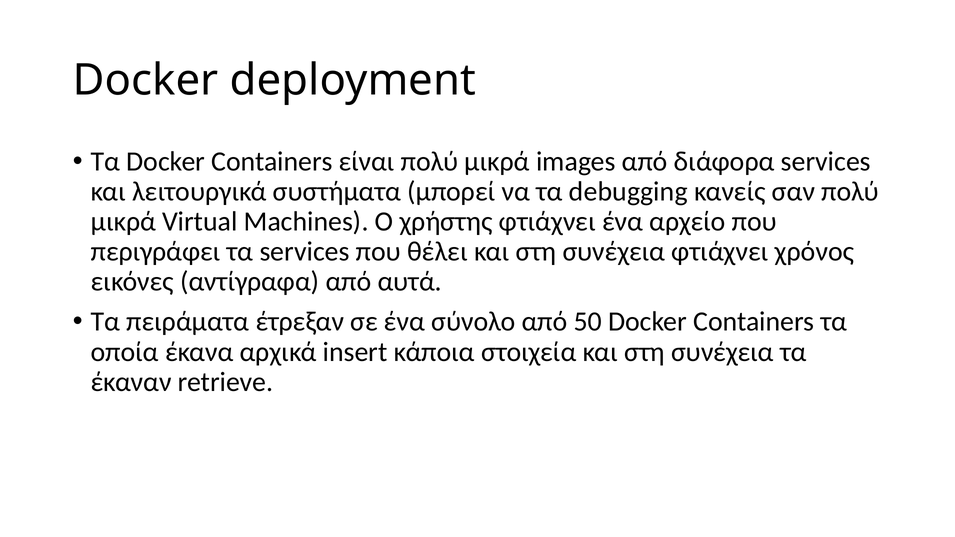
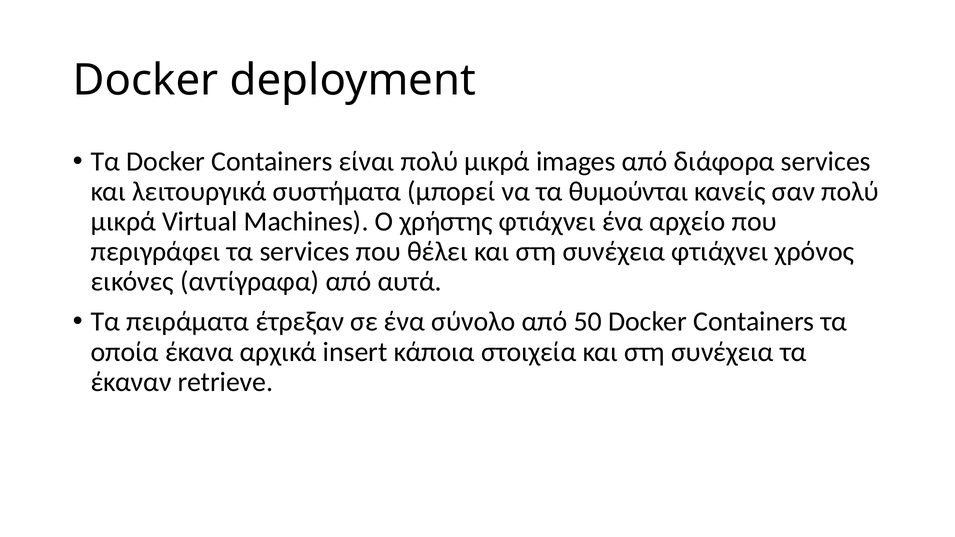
debugging: debugging -> θυμούνται (628, 192)
